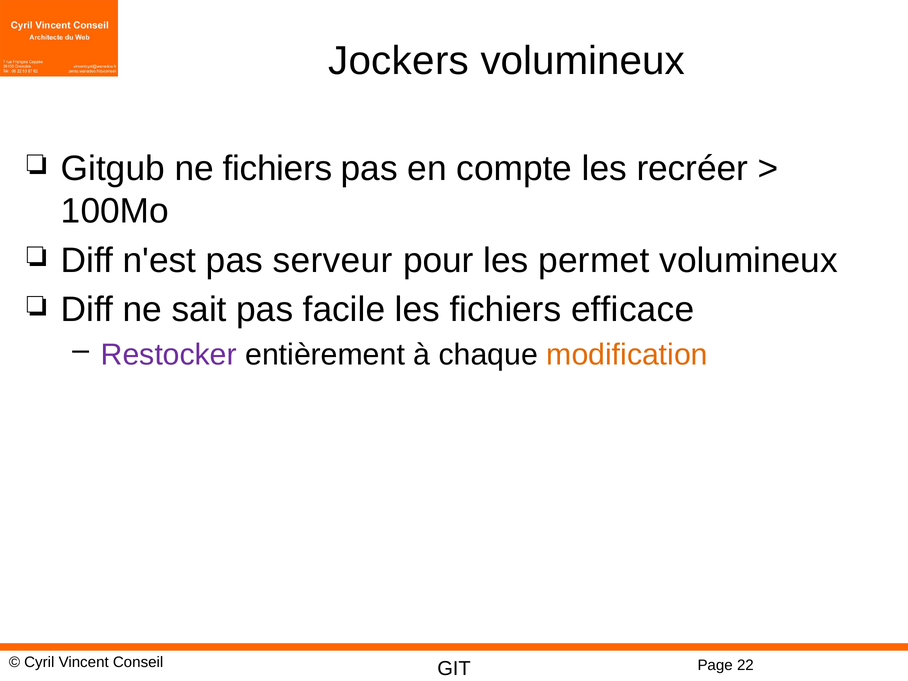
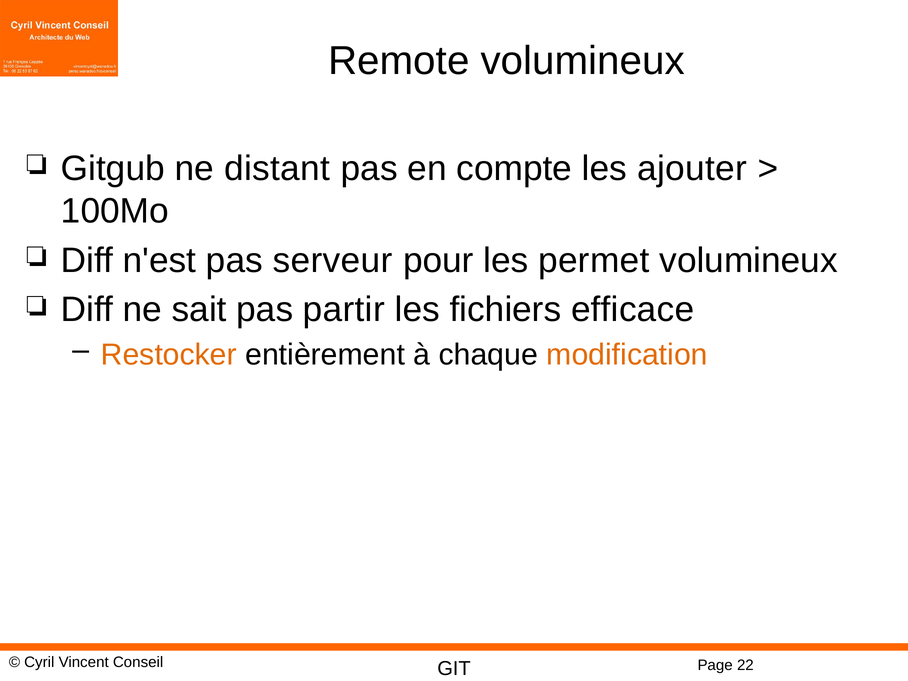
Jockers: Jockers -> Remote (399, 61)
ne fichiers: fichiers -> distant (277, 168)
recréer: recréer -> ajouter (692, 168)
facile: facile -> partir (344, 310)
Restocker colour: purple -> orange (169, 355)
